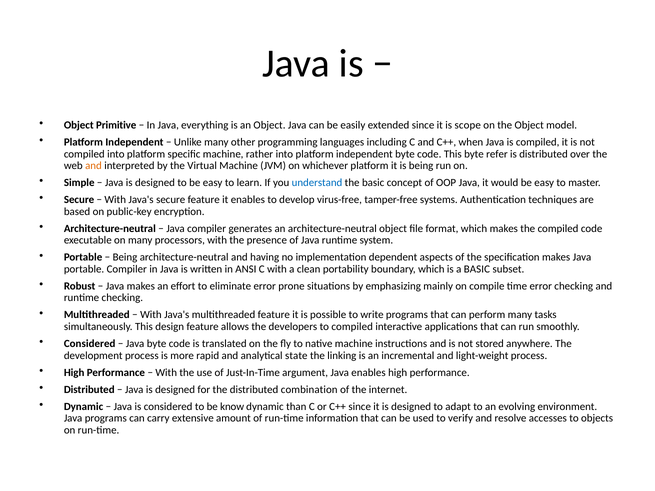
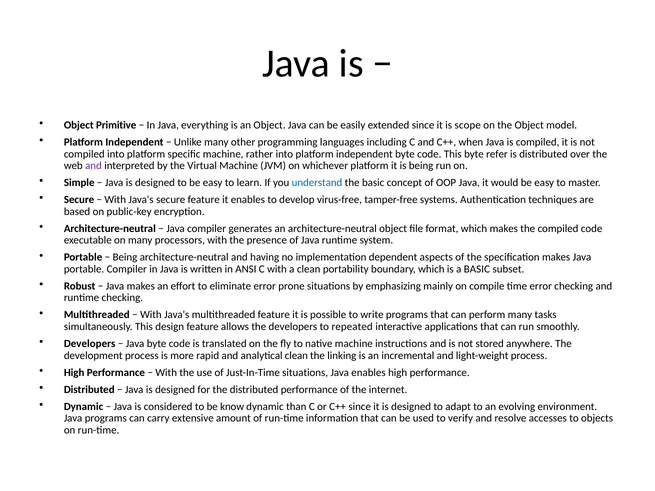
and colour: orange -> purple (93, 166)
to compiled: compiled -> repeated (352, 327)
Considered: Considered -> Developers (90, 344)
analytical state: state -> clean (296, 356)
Just-In-Time argument: argument -> situations (305, 373)
distributed combination: combination -> performance (309, 390)
